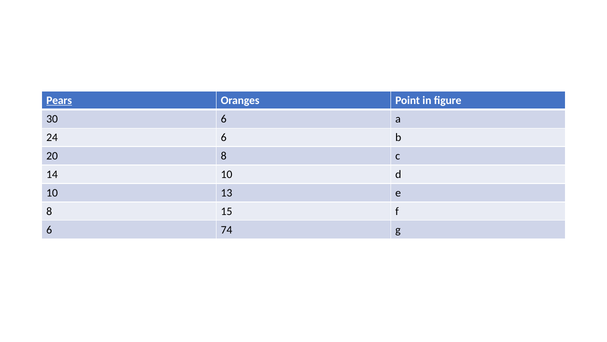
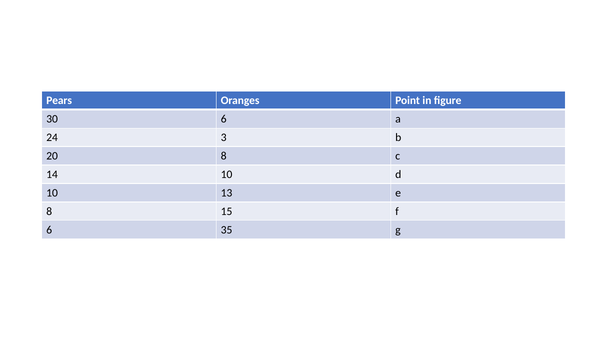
Pears underline: present -> none (59, 100)
24 6: 6 -> 3 (224, 137)
74: 74 -> 35 (227, 229)
